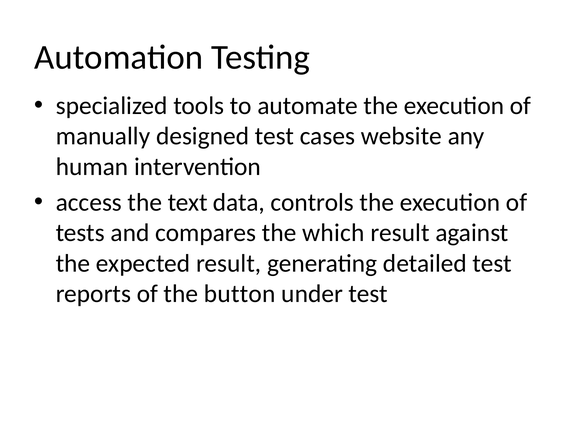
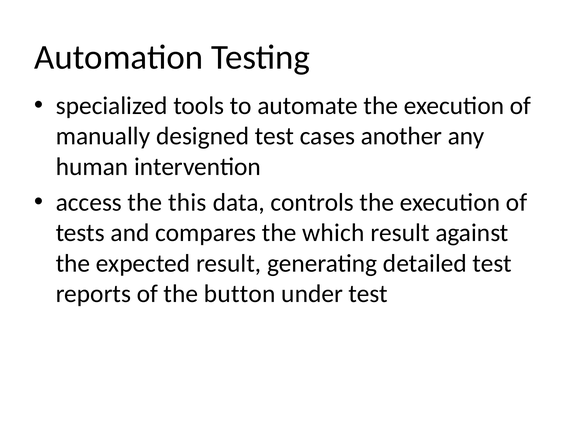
website: website -> another (401, 136)
text: text -> this (187, 202)
